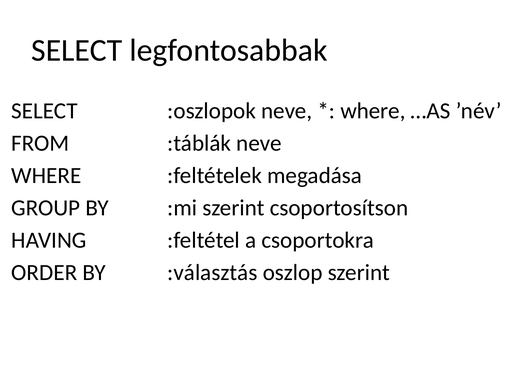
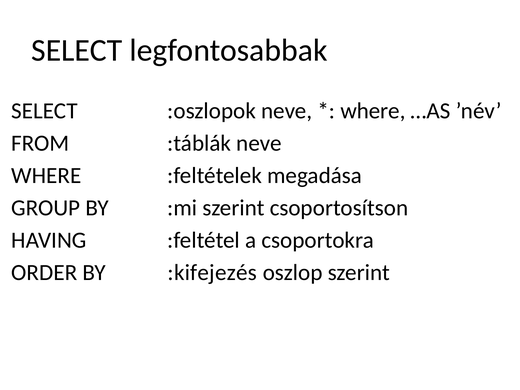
:választás: :választás -> :kifejezés (212, 273)
